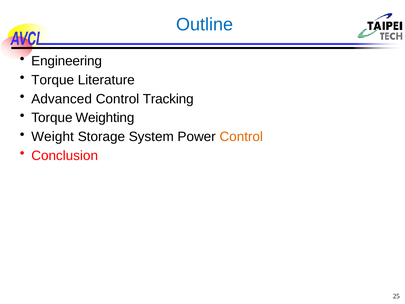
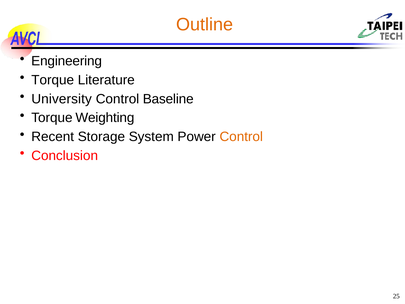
Outline colour: blue -> orange (205, 25)
Advanced: Advanced -> University (62, 99)
Tracking: Tracking -> Baseline (168, 99)
Weight: Weight -> Recent (53, 137)
